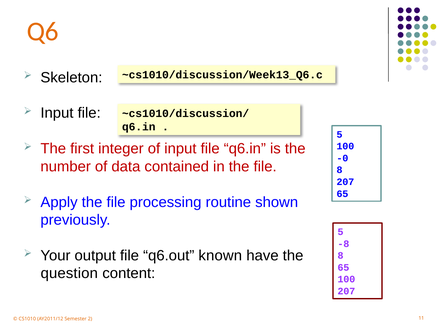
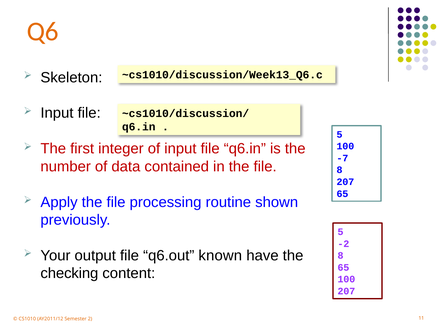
-0: -0 -> -7 (342, 158)
-8: -8 -> -2 (343, 244)
question: question -> checking (69, 274)
